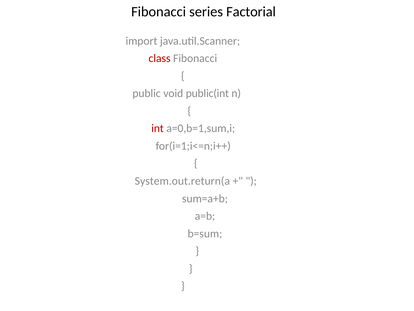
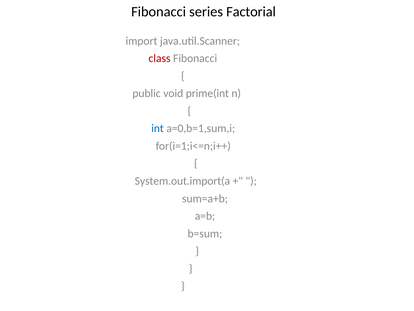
public(int: public(int -> prime(int (207, 93)
int colour: red -> blue (158, 128)
System.out.return(a: System.out.return(a -> System.out.import(a (182, 181)
